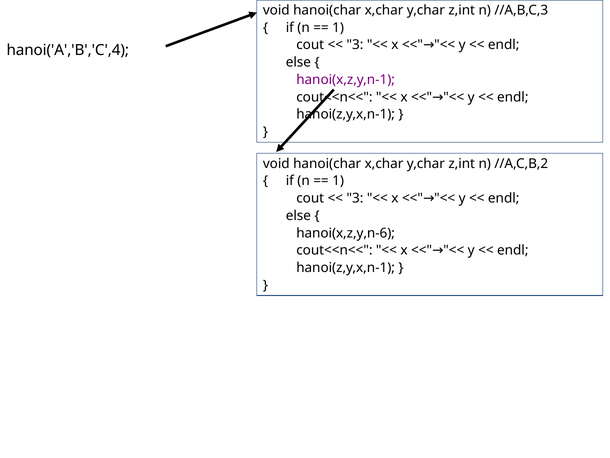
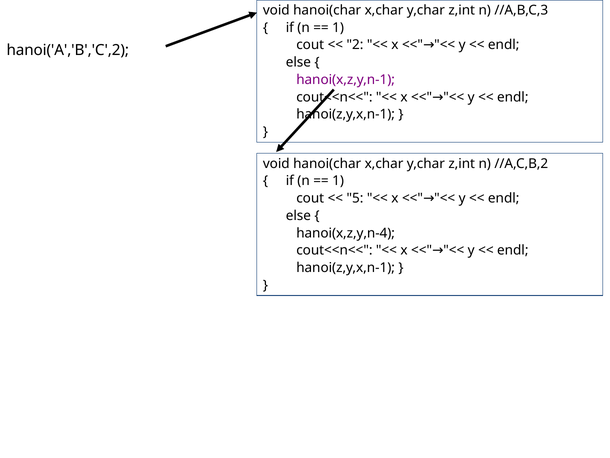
3: 3 -> 2 (355, 45)
hanoi('A','B','C',4: hanoi('A','B','C',4 -> hanoi('A','B','C',2 (68, 50)
3: 3 -> 5 (355, 198)
hanoi(x,z,y,n-6: hanoi(x,z,y,n-6 -> hanoi(x,z,y,n-4 (346, 233)
